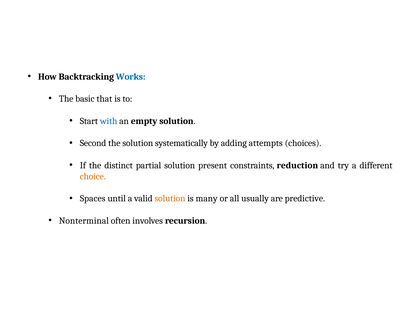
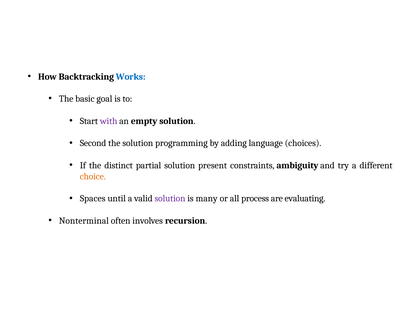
that: that -> goal (104, 99)
with colour: blue -> purple (109, 121)
systematically: systematically -> programming (181, 144)
attempts: attempts -> language (266, 144)
reduction: reduction -> ambiguity (298, 166)
solution colour: orange -> purple (170, 199)
usually: usually -> process (255, 199)
predictive: predictive -> evaluating (305, 199)
